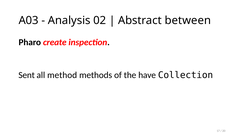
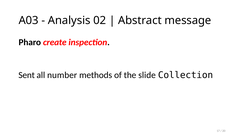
between: between -> message (188, 20)
method: method -> number (62, 75)
have: have -> slide (147, 75)
